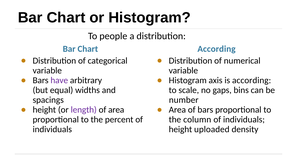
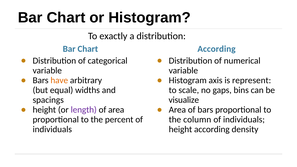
people: people -> exactly (113, 36)
have colour: purple -> orange (59, 80)
is according: according -> represent (252, 80)
number: number -> visualize (184, 100)
height uploaded: uploaded -> according (212, 129)
